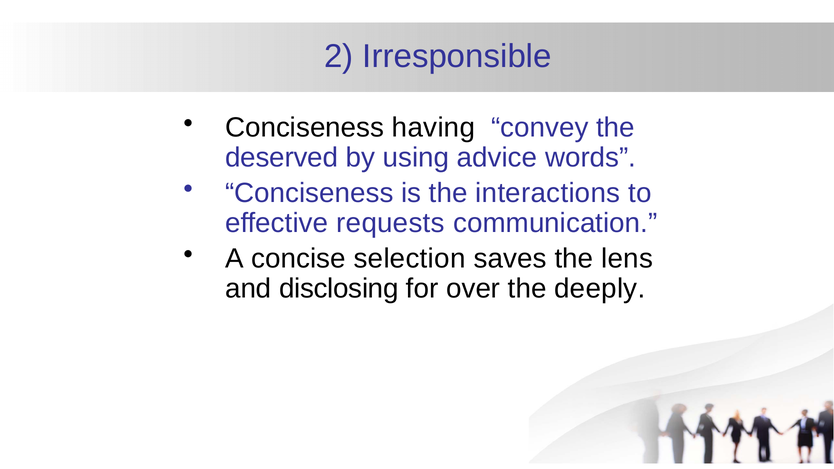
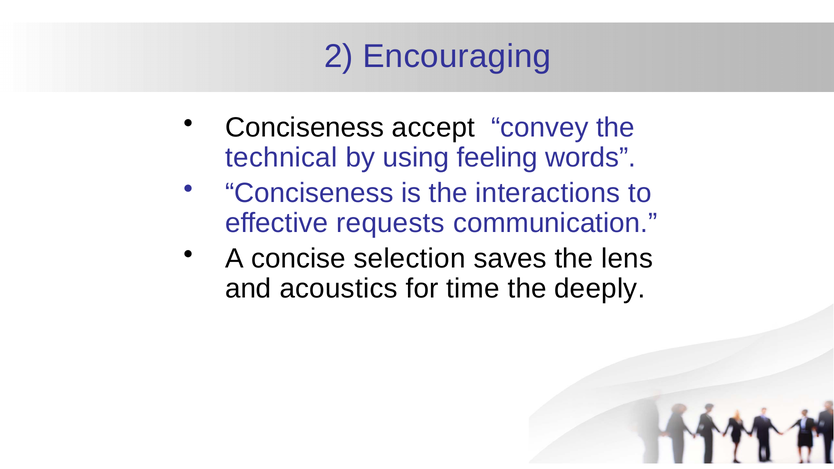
Irresponsible: Irresponsible -> Encouraging (457, 56)
having: having -> accept (434, 127)
deserved: deserved -> technical (281, 157)
advice: advice -> feeling (497, 157)
disclosing: disclosing -> acoustics (339, 289)
over: over -> time (473, 289)
